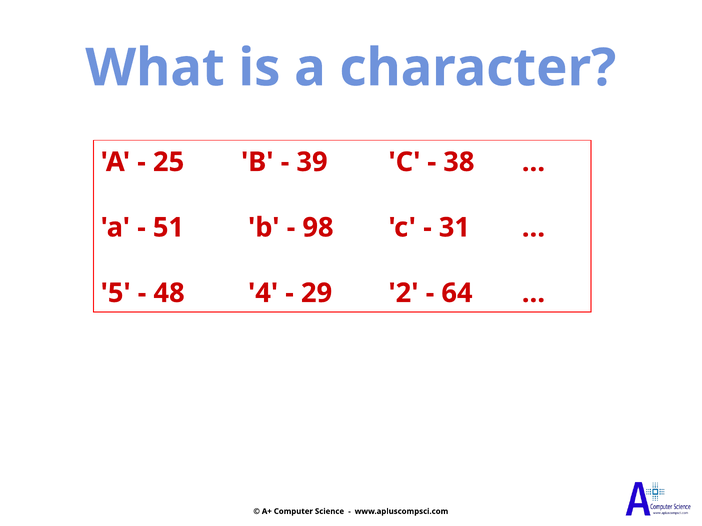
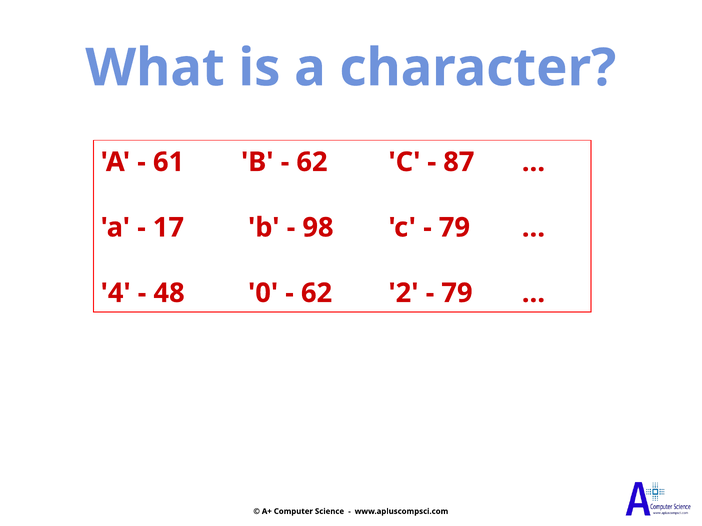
25: 25 -> 61 (169, 162)
39: 39 -> 62 (312, 162)
38: 38 -> 87 (459, 162)
51: 51 -> 17 (168, 228)
31: 31 -> 79 (454, 228)
5: 5 -> 4 (116, 293)
4: 4 -> 0 (263, 293)
29: 29 -> 62 (317, 293)
64: 64 -> 79 (457, 293)
